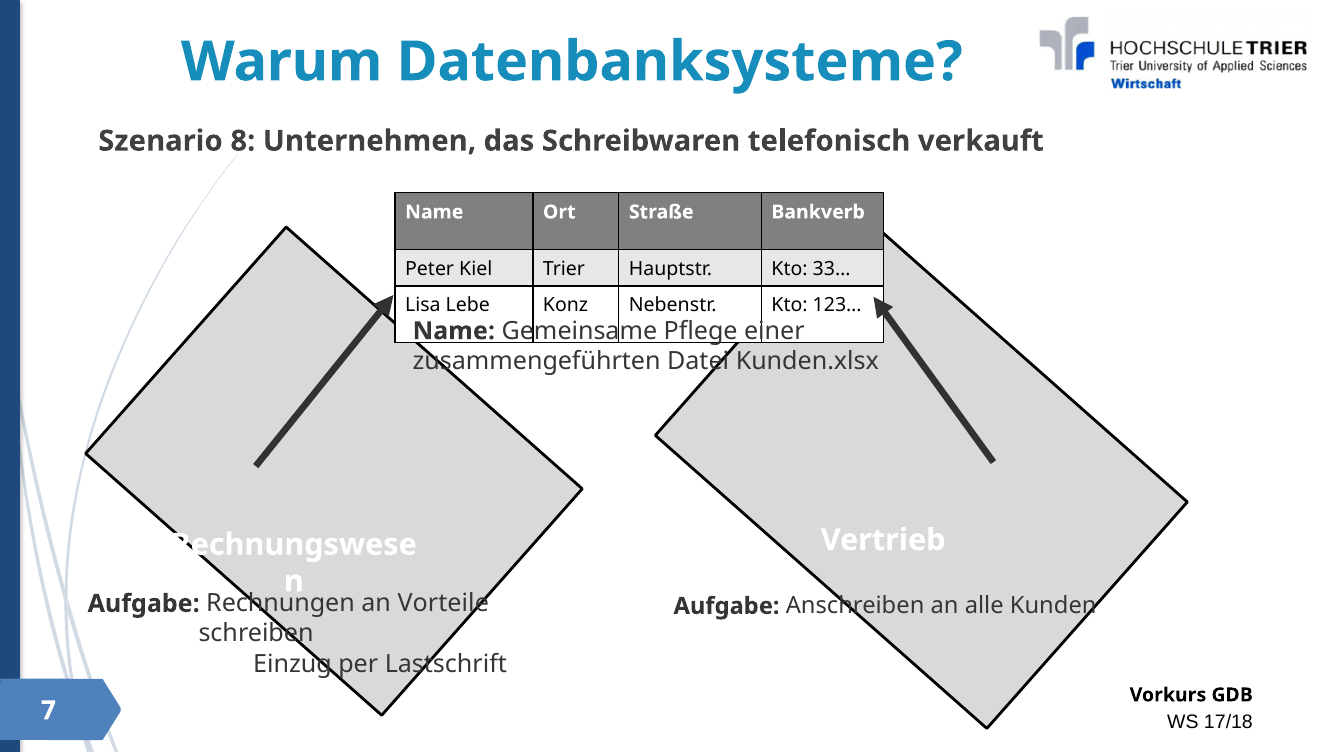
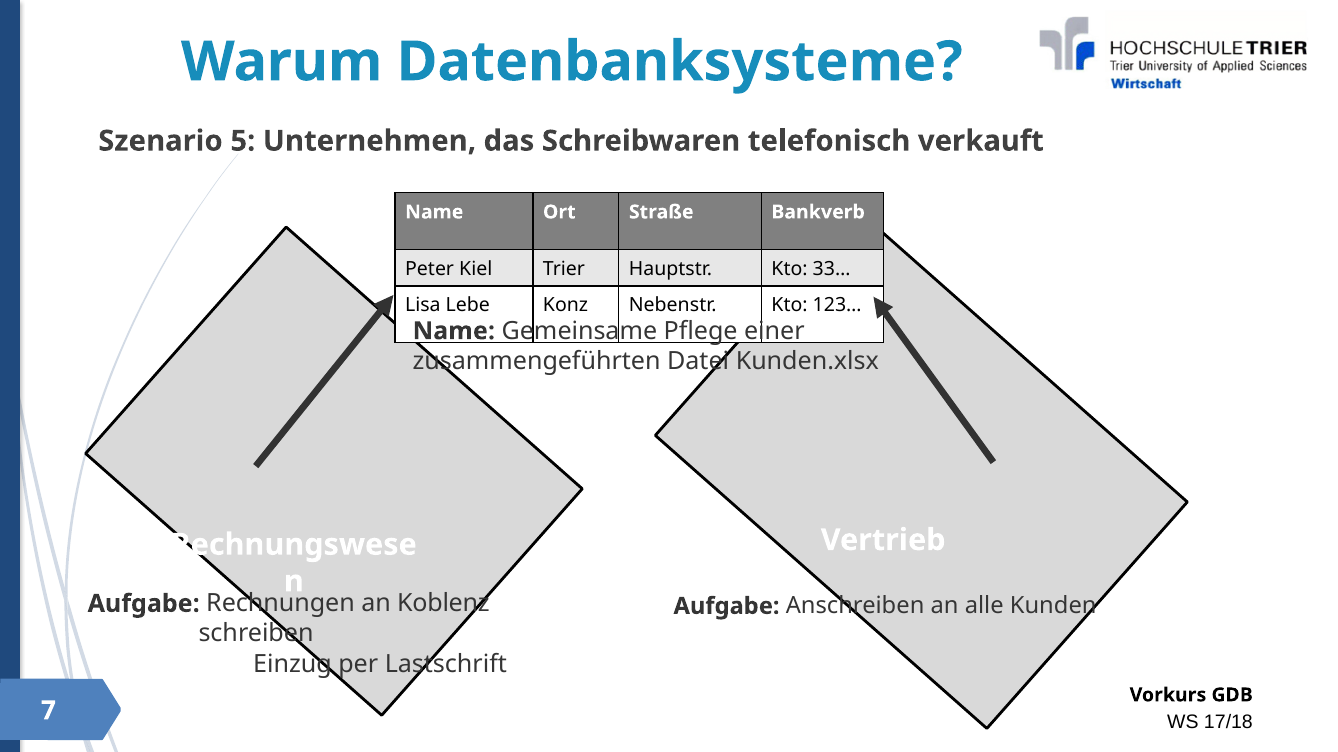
8: 8 -> 5 (243, 141)
Vorteile: Vorteile -> Koblenz (443, 604)
